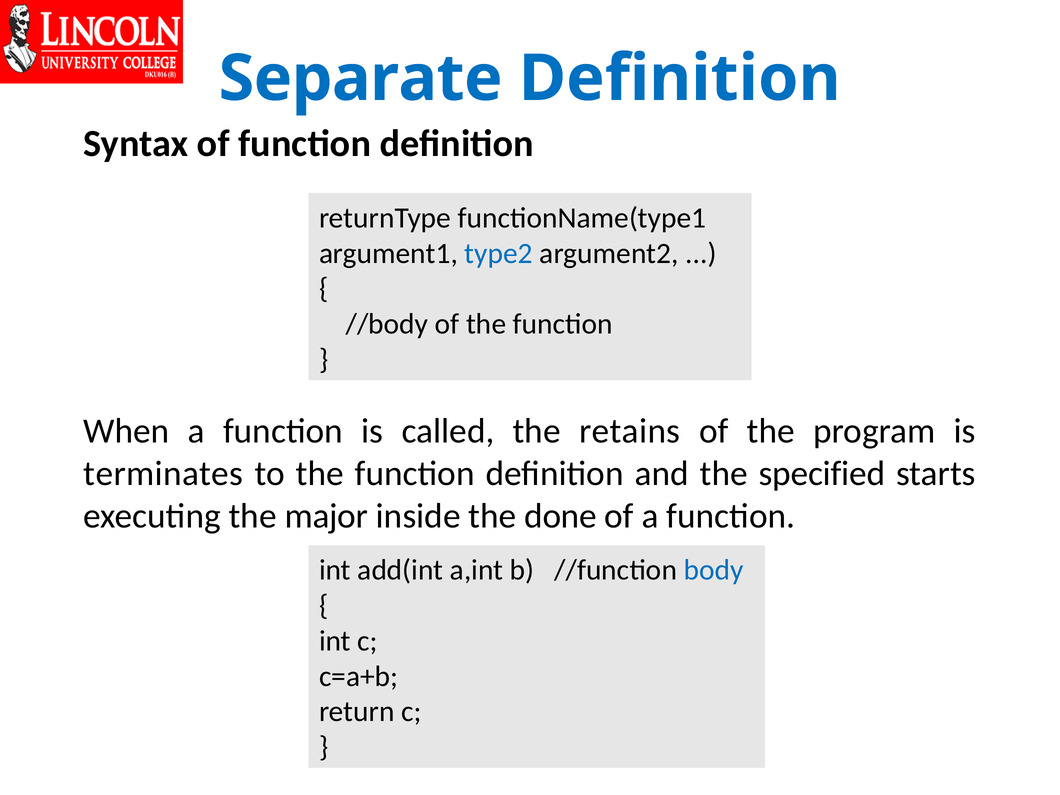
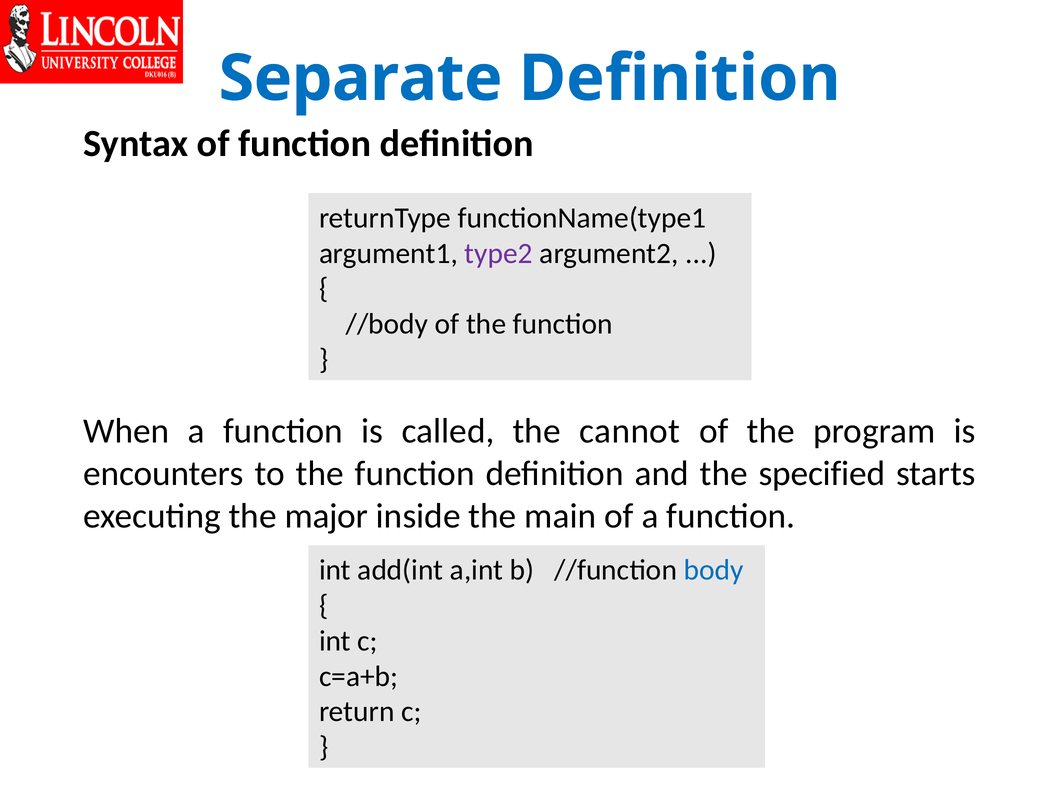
type2 colour: blue -> purple (499, 253)
retains: retains -> cannot (630, 431)
terminates: terminates -> encounters (164, 474)
done: done -> main (560, 516)
